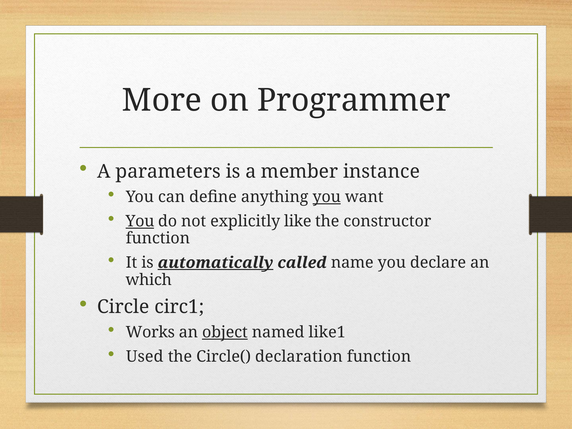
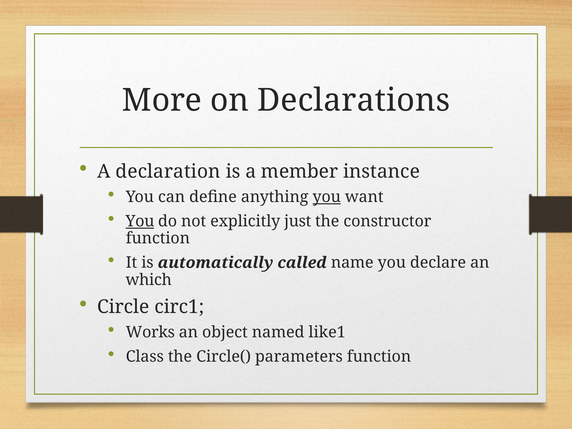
Programmer: Programmer -> Declarations (354, 100)
parameters: parameters -> declaration (168, 171)
like: like -> just (298, 221)
automatically underline: present -> none (216, 263)
object underline: present -> none (225, 332)
Used: Used -> Class (145, 357)
declaration: declaration -> parameters (299, 357)
